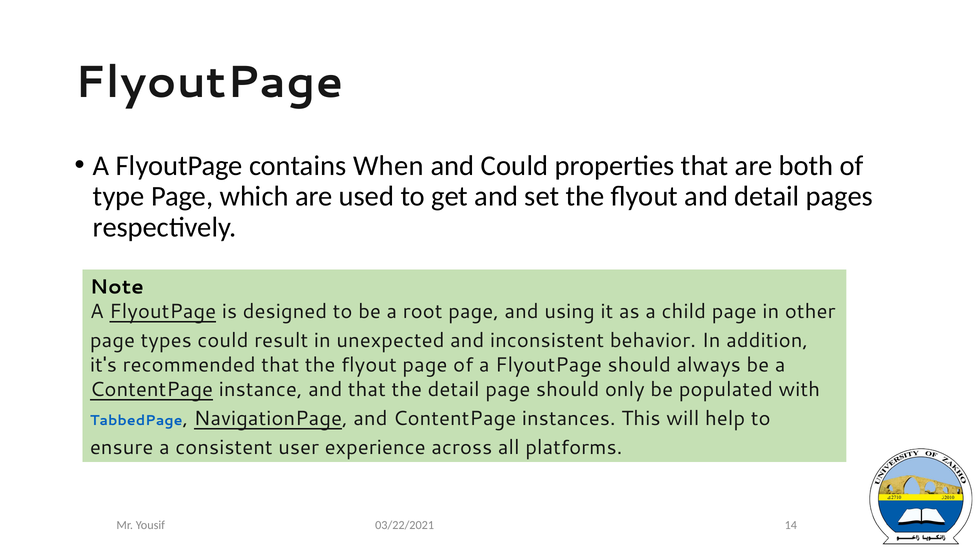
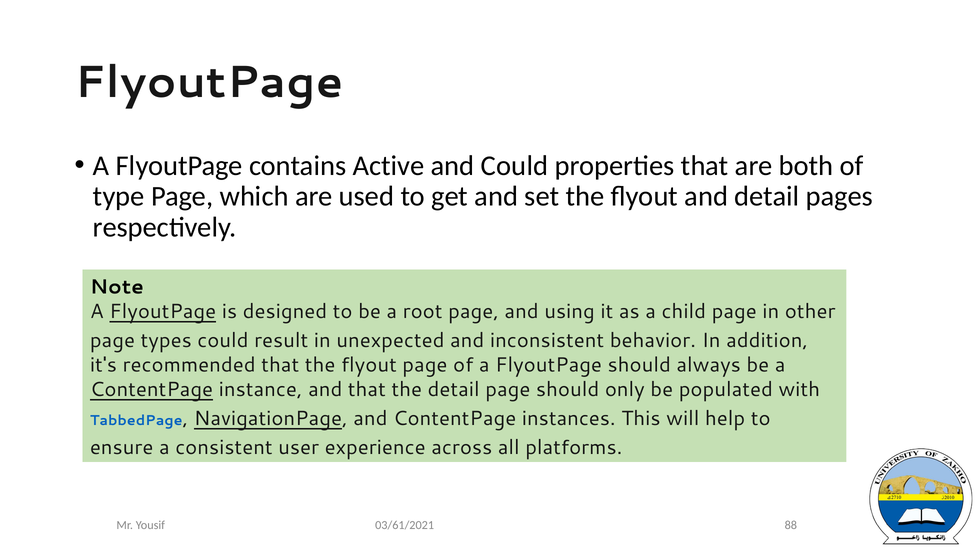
When: When -> Active (388, 166)
14: 14 -> 88 (791, 525)
03/22/2021: 03/22/2021 -> 03/61/2021 (405, 525)
